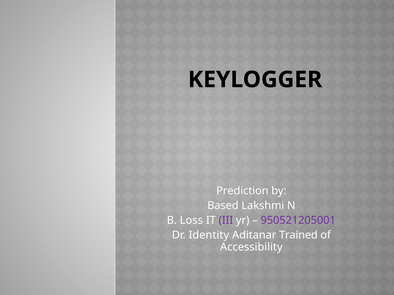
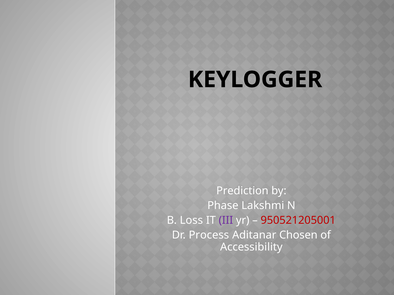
Based: Based -> Phase (223, 206)
950521205001 colour: purple -> red (298, 221)
Identity: Identity -> Process (209, 236)
Trained: Trained -> Chosen (298, 236)
